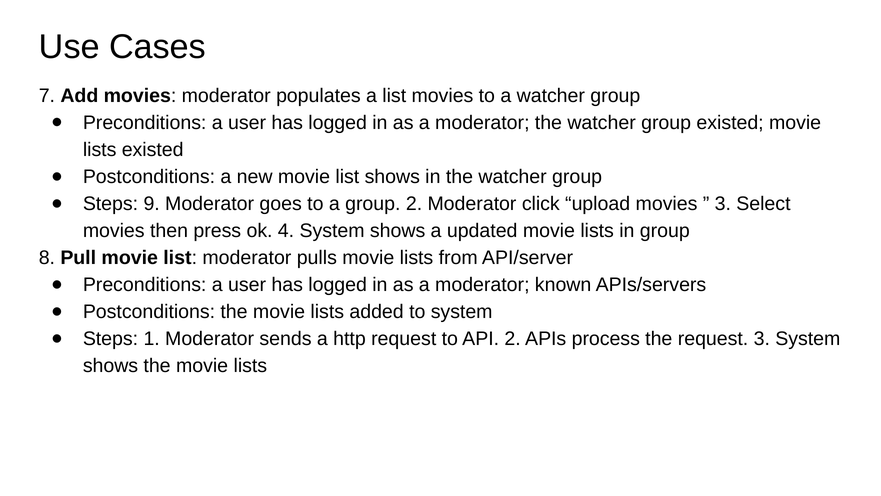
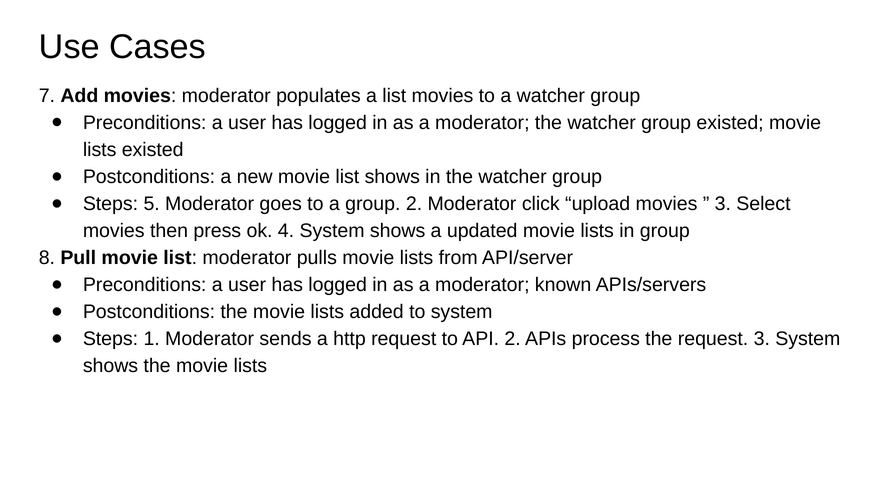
9: 9 -> 5 (152, 204)
